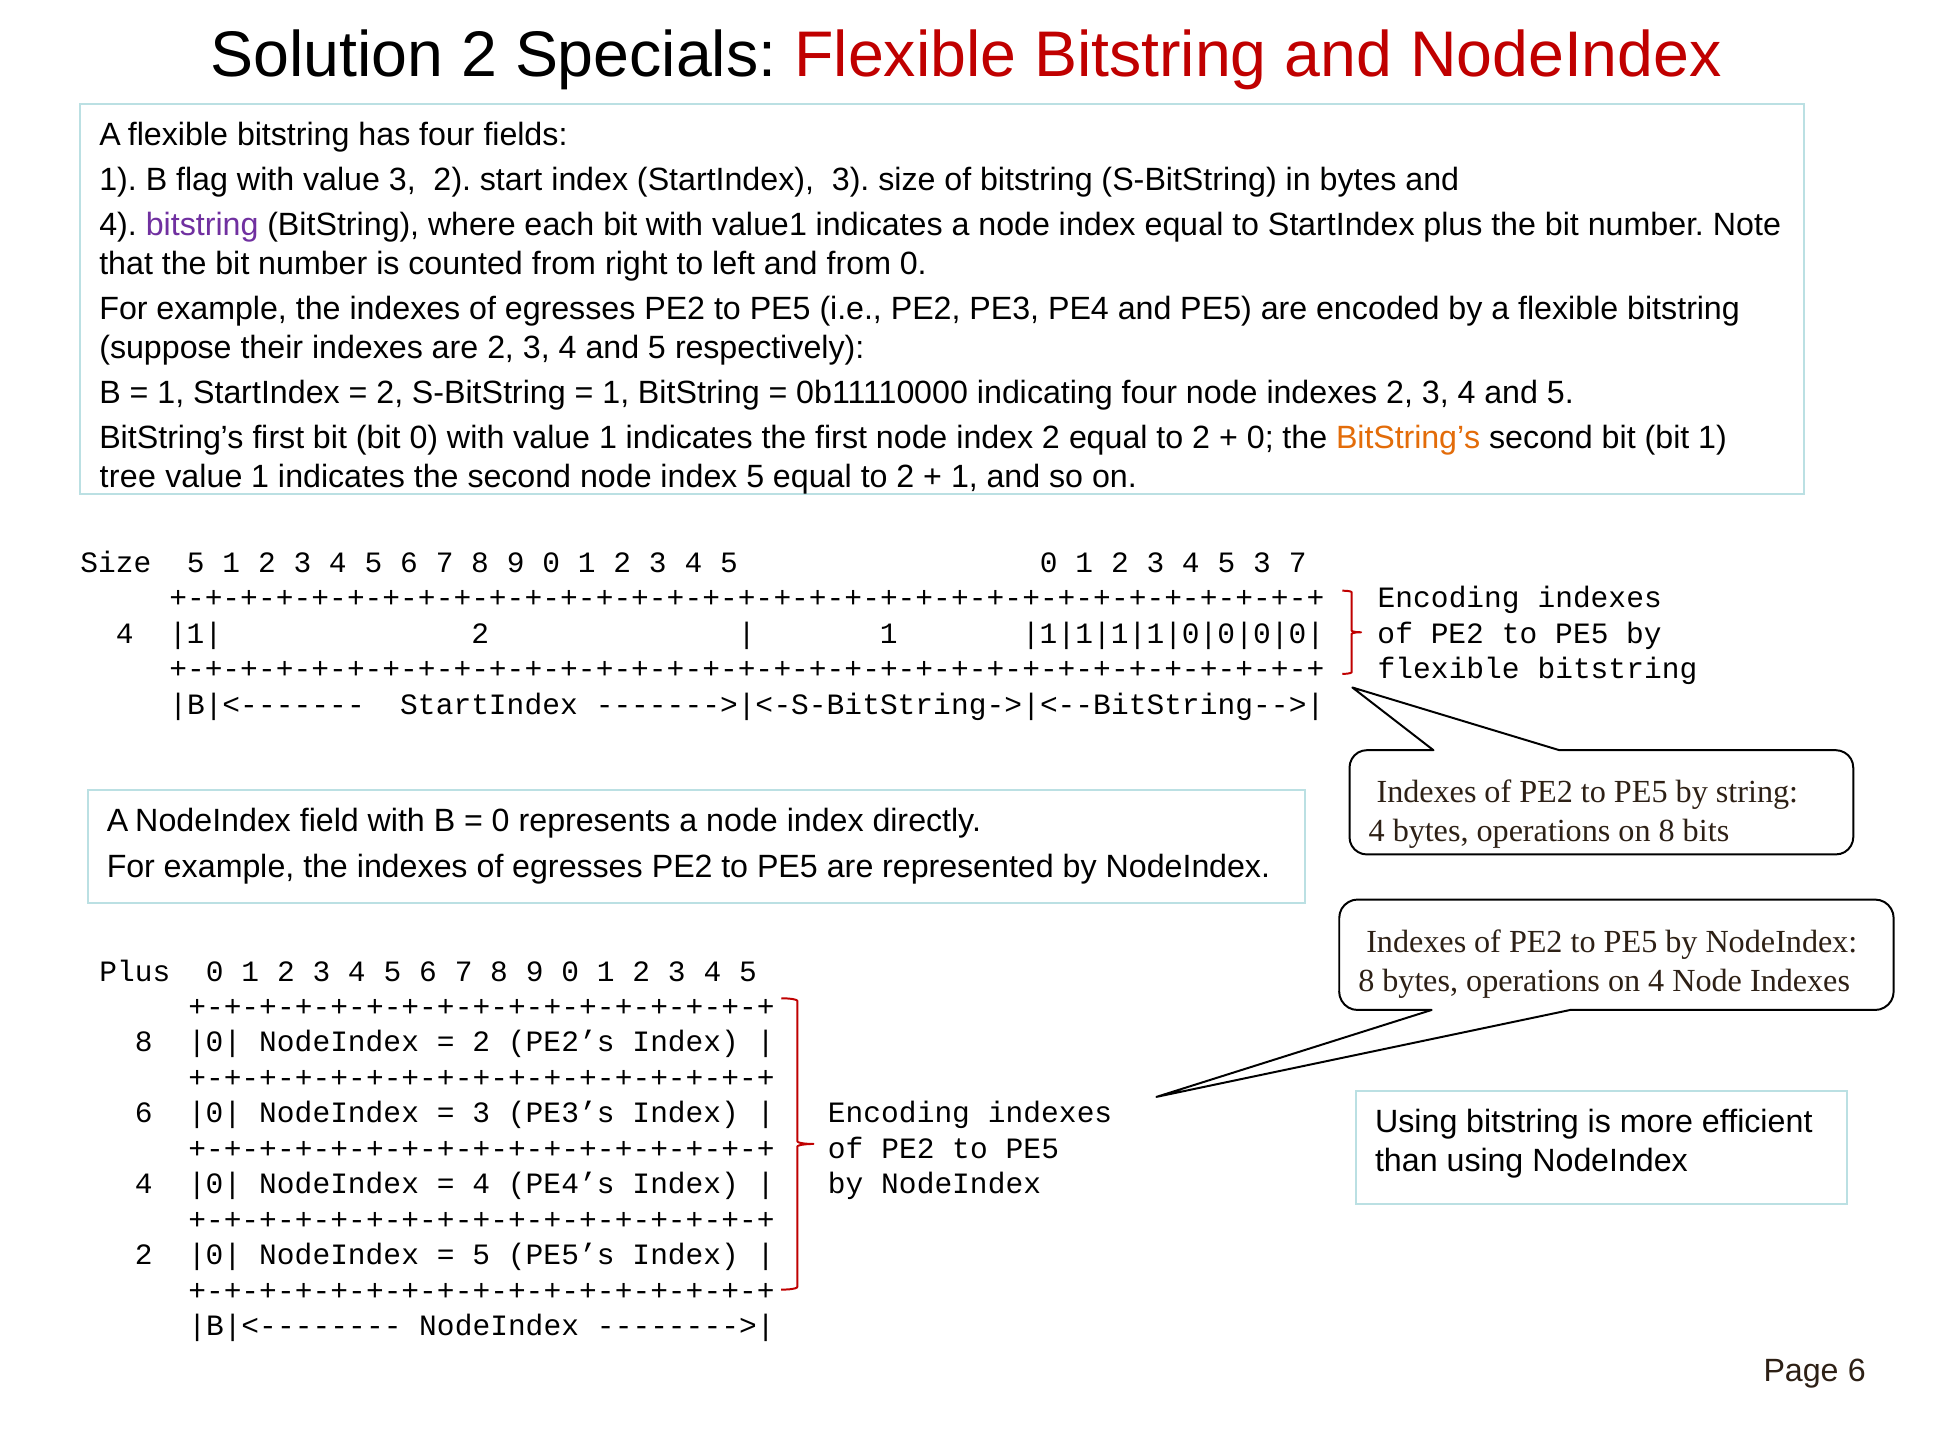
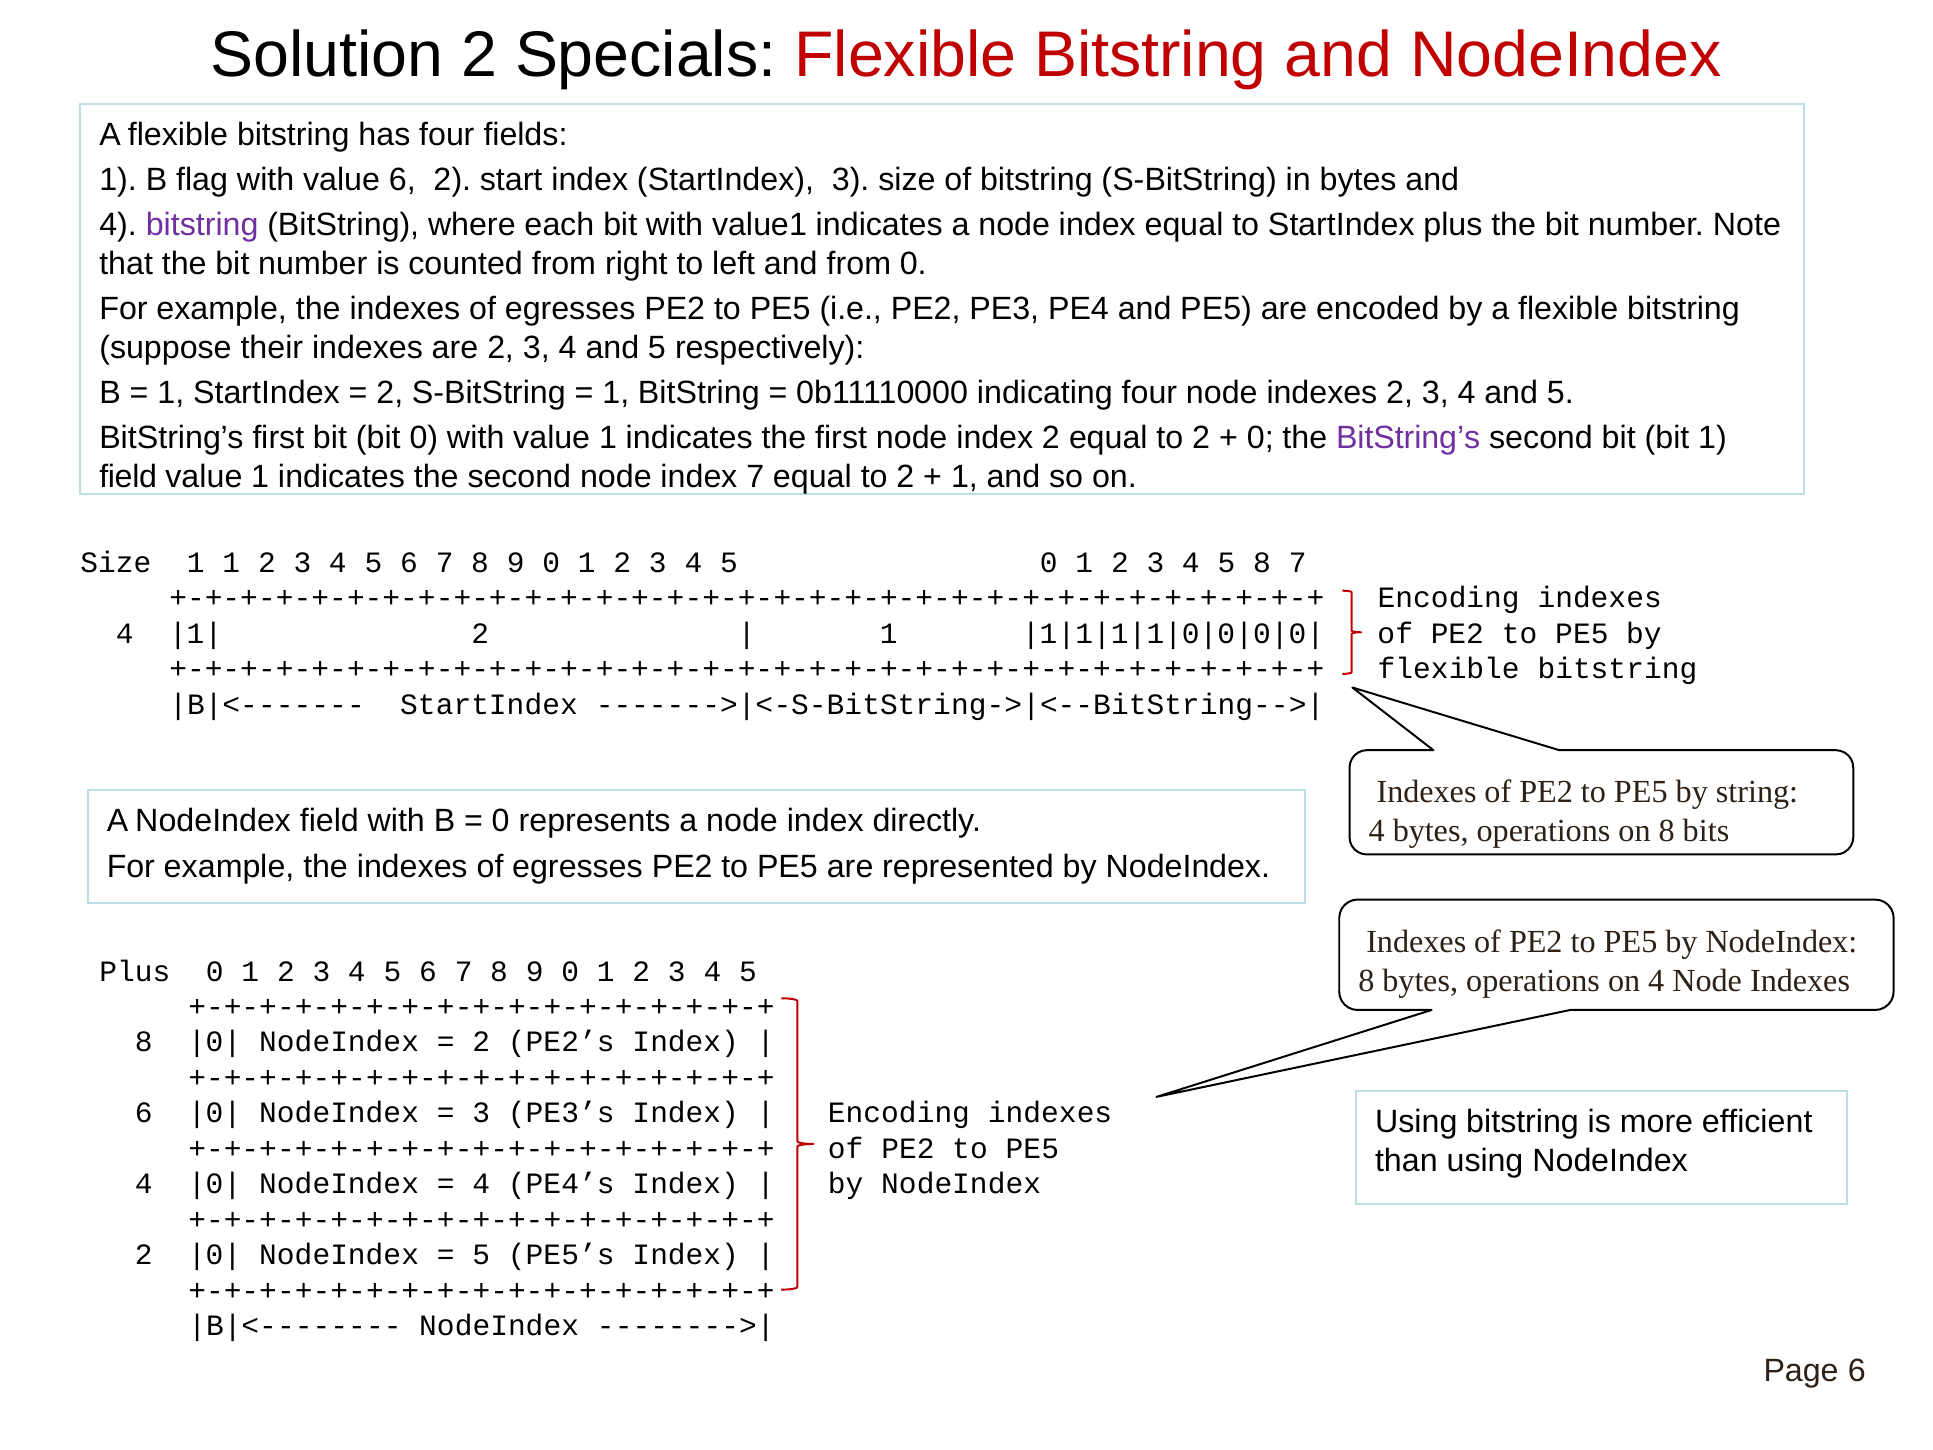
value 3: 3 -> 6 (402, 180)
BitString’s colour: orange -> purple (1408, 438)
tree: tree -> field (128, 477)
index 5: 5 -> 7 (755, 477)
Size 5: 5 -> 1 (196, 562)
5 3: 3 -> 8 (1262, 562)
